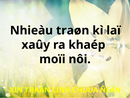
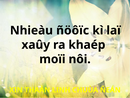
traøn: traøn -> ñöôïc (73, 30)
